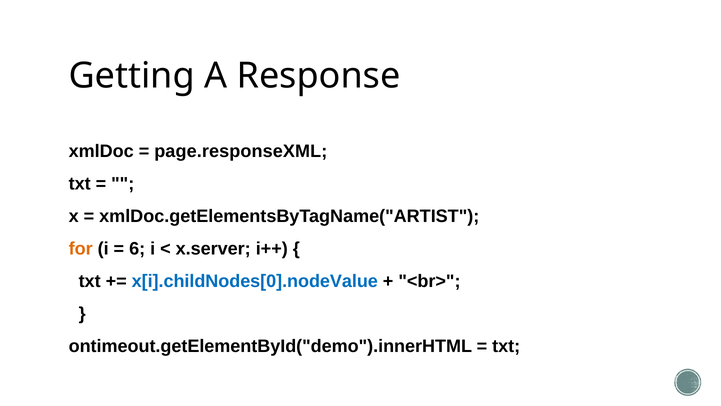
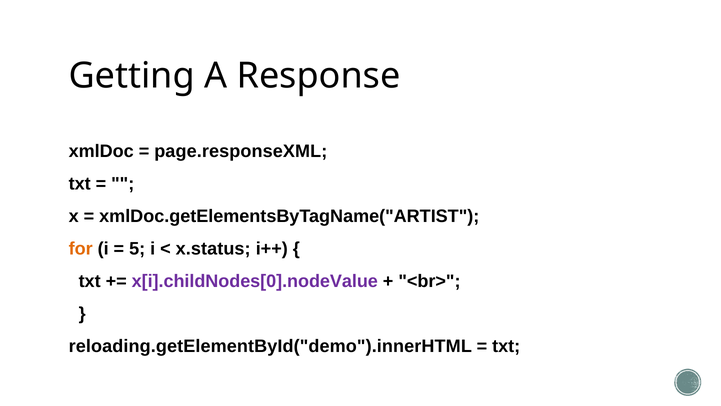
6: 6 -> 5 (137, 248)
x.server: x.server -> x.status (213, 248)
x[i].childNodes[0].nodeValue colour: blue -> purple (255, 281)
ontimeout.getElementById("demo").innerHTML: ontimeout.getElementById("demo").innerHTML -> reloading.getElementById("demo").innerHTML (270, 346)
